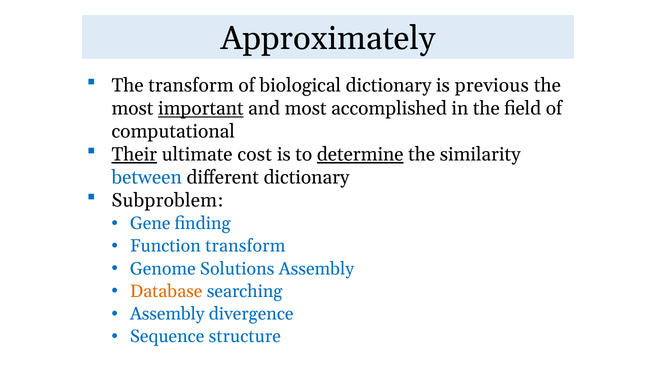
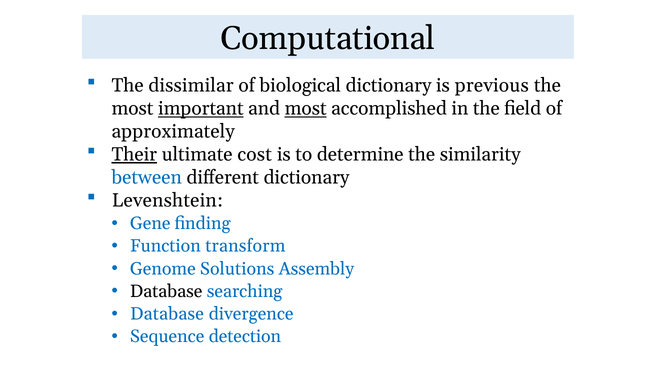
Approximately: Approximately -> Computational (328, 38)
The transform: transform -> dissimilar (191, 86)
most underline: none -> present (306, 109)
computational: computational -> approximately (173, 132)
determine underline: present -> none (360, 155)
Subproblem: Subproblem -> Levenshtein (167, 200)
Database colour: orange -> black (166, 291)
Assembly: Assembly -> Database (167, 314)
structure: structure -> detection (245, 336)
